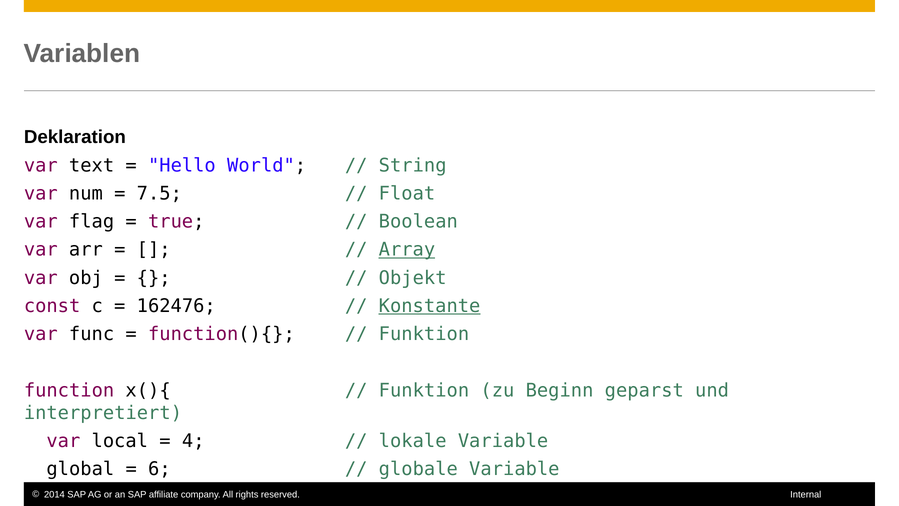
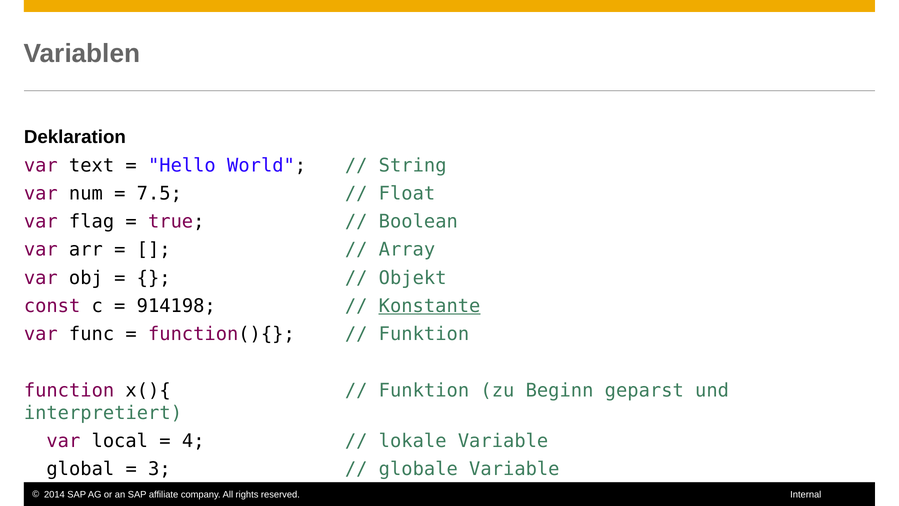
Array underline: present -> none (407, 250)
162476: 162476 -> 914198 (176, 306)
6: 6 -> 3 (159, 469)
